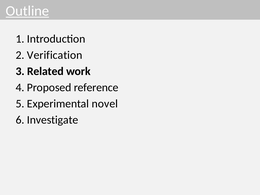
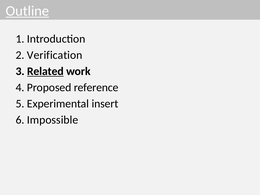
Related underline: none -> present (45, 71)
novel: novel -> insert (105, 104)
Investigate: Investigate -> Impossible (53, 120)
